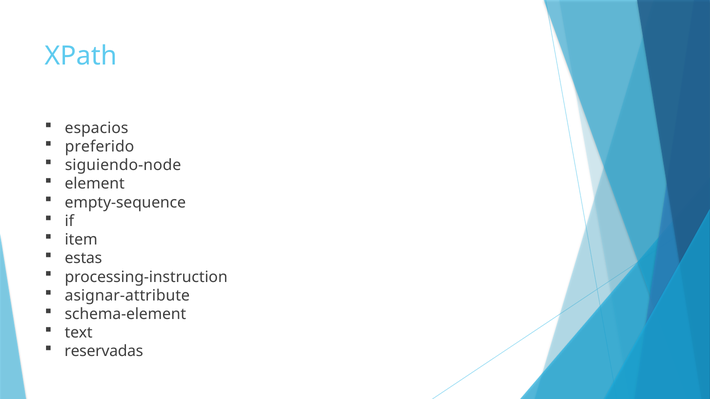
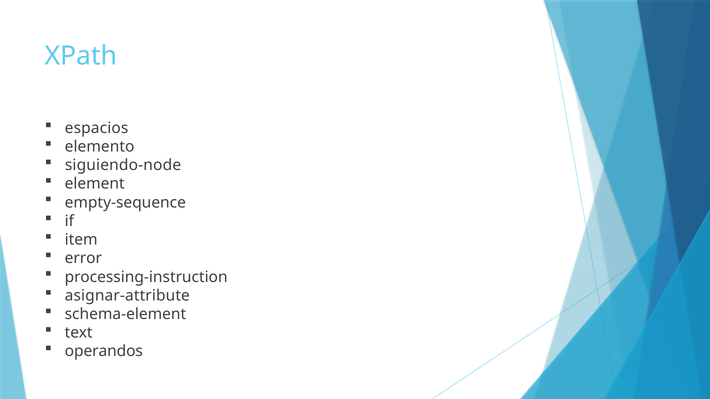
preferido: preferido -> elemento (100, 147)
estas: estas -> error (83, 259)
reservadas: reservadas -> operandos (104, 352)
